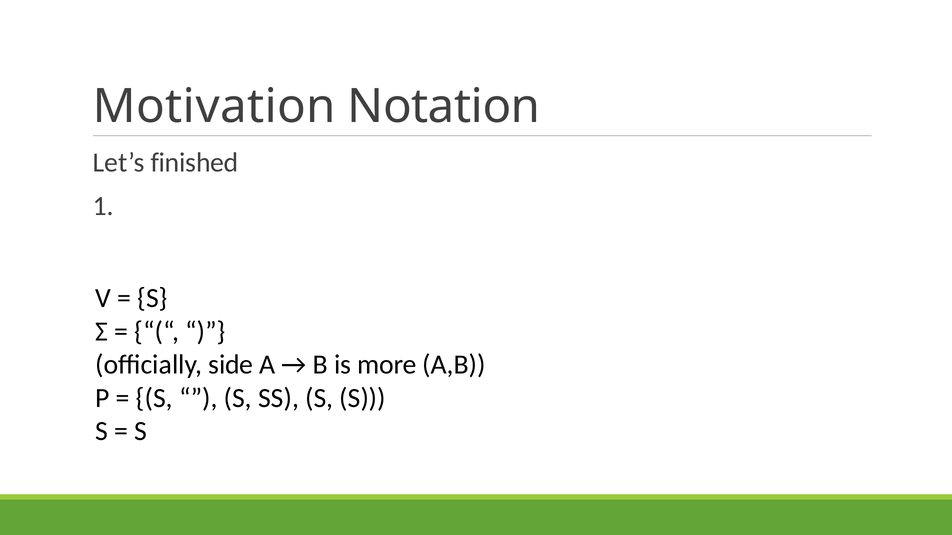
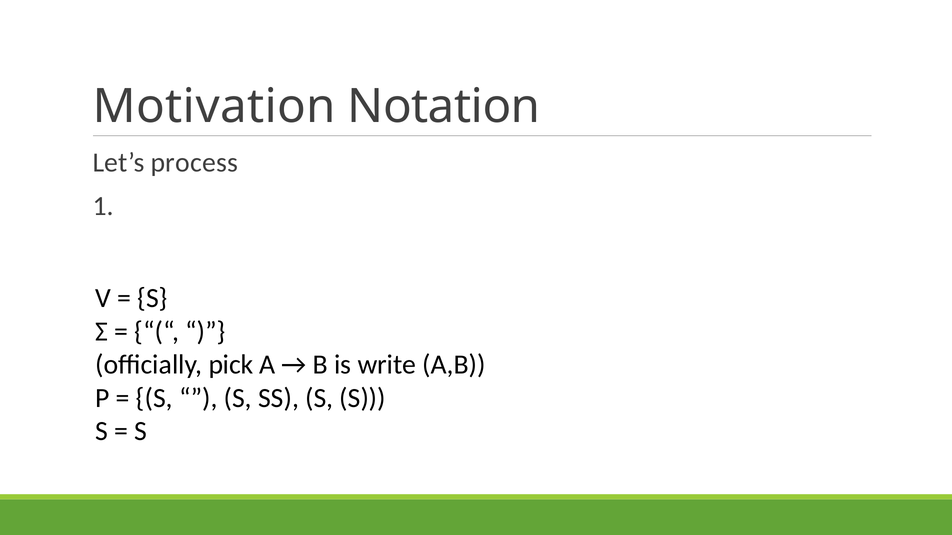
finished: finished -> process (194, 163)
side: side -> pick (231, 365)
more: more -> write (387, 365)
